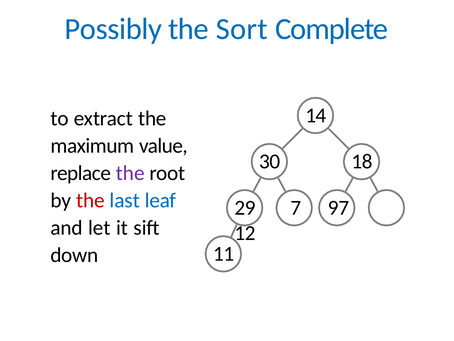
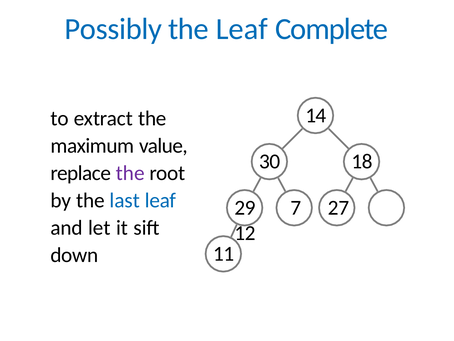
the Sort: Sort -> Leaf (242, 29)
the colour: red -> black (90, 200)
97: 97 -> 27 (338, 208)
